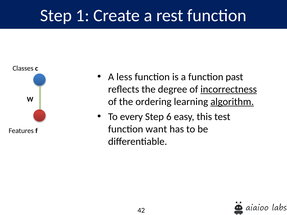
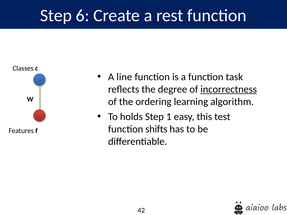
1: 1 -> 6 (83, 16)
less: less -> line (124, 77)
past: past -> task (234, 77)
algorithm underline: present -> none (232, 102)
every: every -> holds (131, 117)
6: 6 -> 1 (169, 117)
want: want -> shifts (156, 129)
